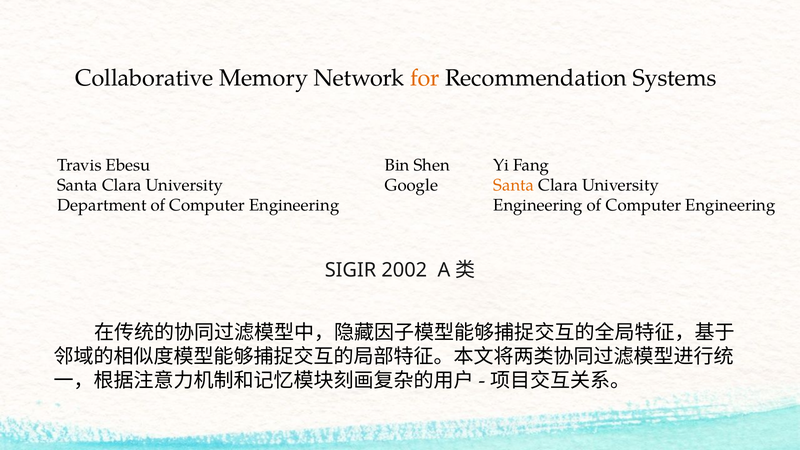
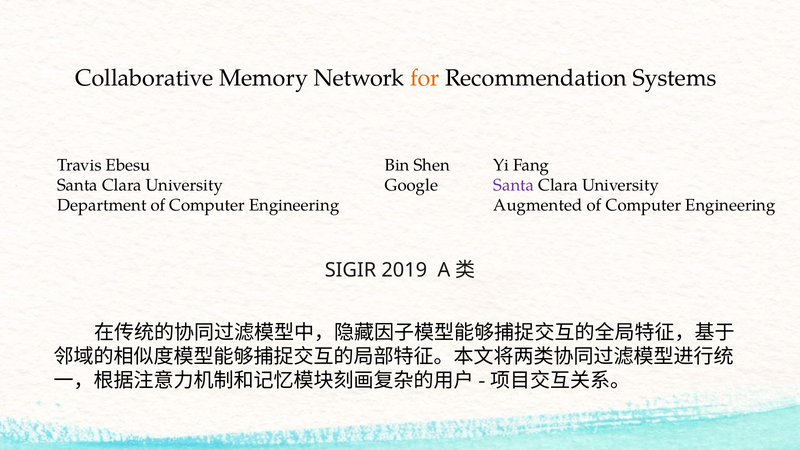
Santa colour: orange -> purple (514, 185)
Engineering: Engineering -> Augmented (538, 205)
2002: 2002 -> 2019 (404, 270)
